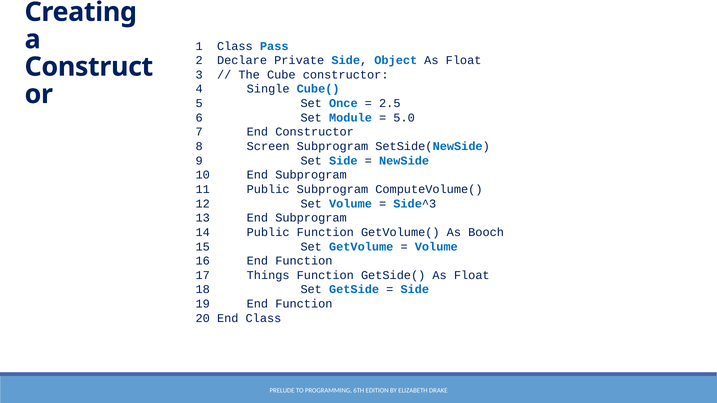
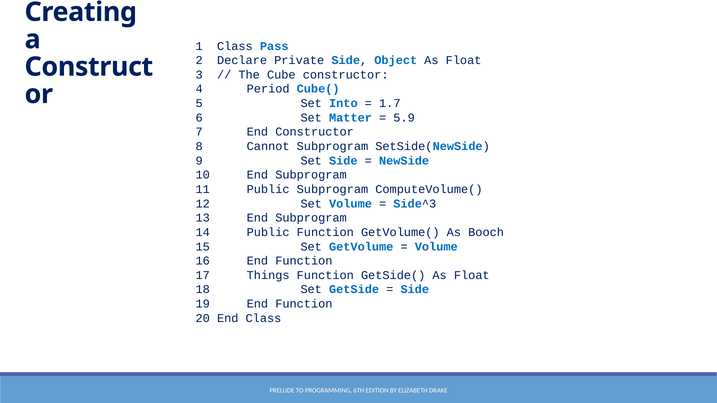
Single: Single -> Period (268, 89)
Once: Once -> Into (343, 103)
2.5: 2.5 -> 1.7 (390, 103)
Module: Module -> Matter (351, 118)
5.0: 5.0 -> 5.9 (404, 118)
Screen: Screen -> Cannot (268, 146)
